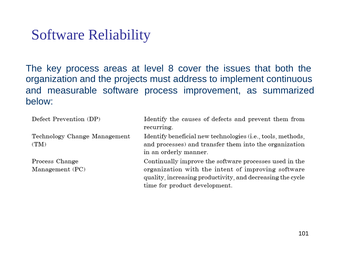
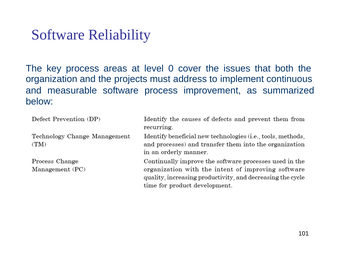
8: 8 -> 0 (171, 68)
